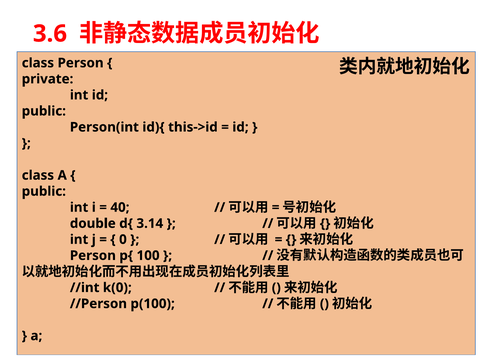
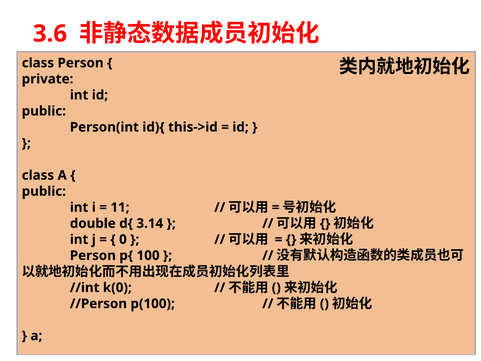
40: 40 -> 11 (120, 207)
